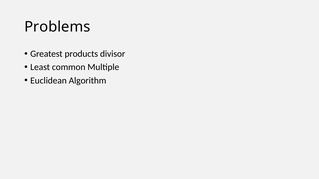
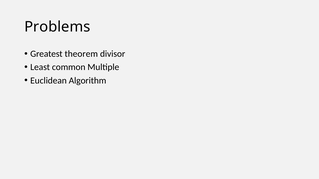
products: products -> theorem (81, 54)
